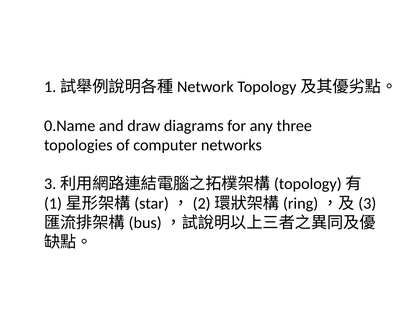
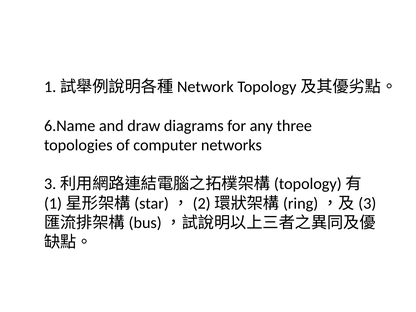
0.Name: 0.Name -> 6.Name (70, 126)
